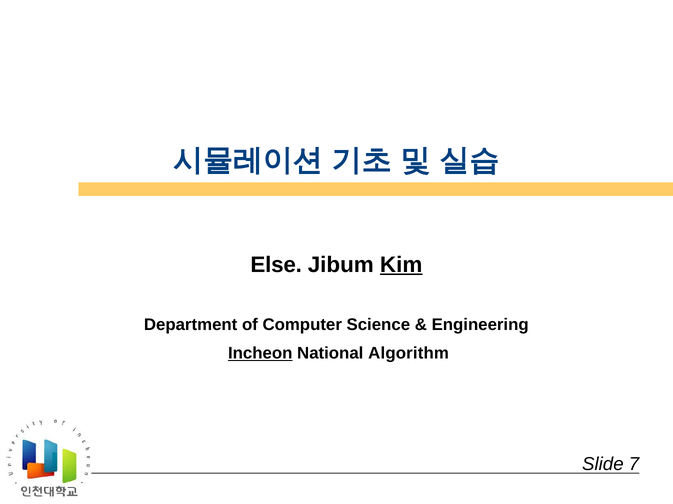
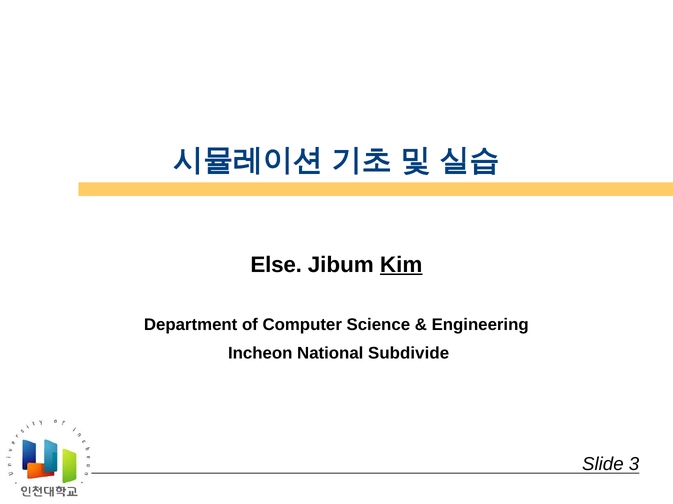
Incheon underline: present -> none (260, 354)
Algorithm: Algorithm -> Subdivide (409, 354)
7: 7 -> 3 (634, 465)
